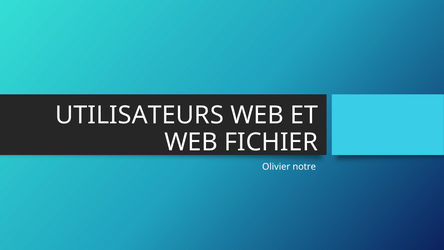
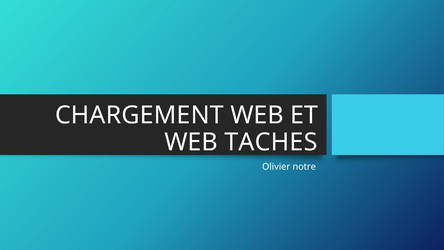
UTILISATEURS: UTILISATEURS -> CHARGEMENT (139, 115)
FICHIER: FICHIER -> TACHES (271, 142)
